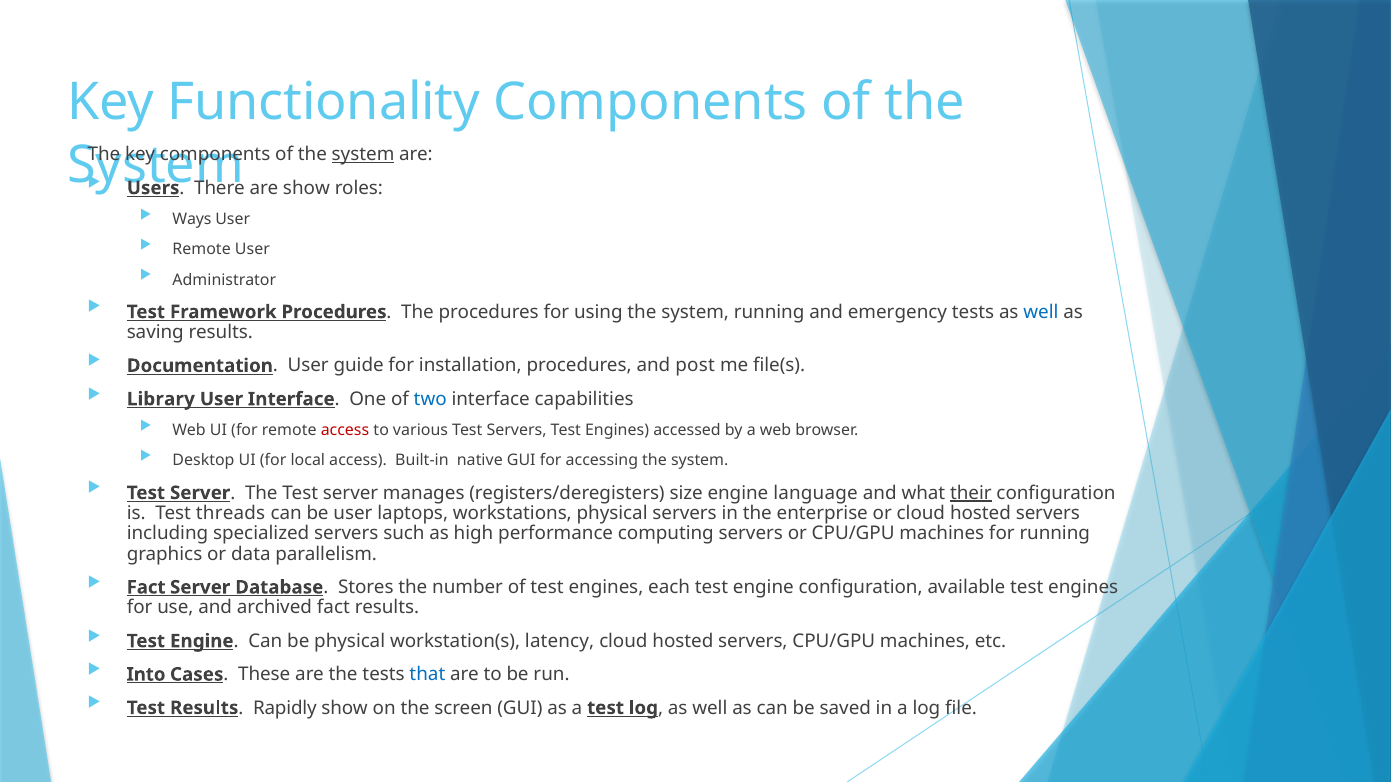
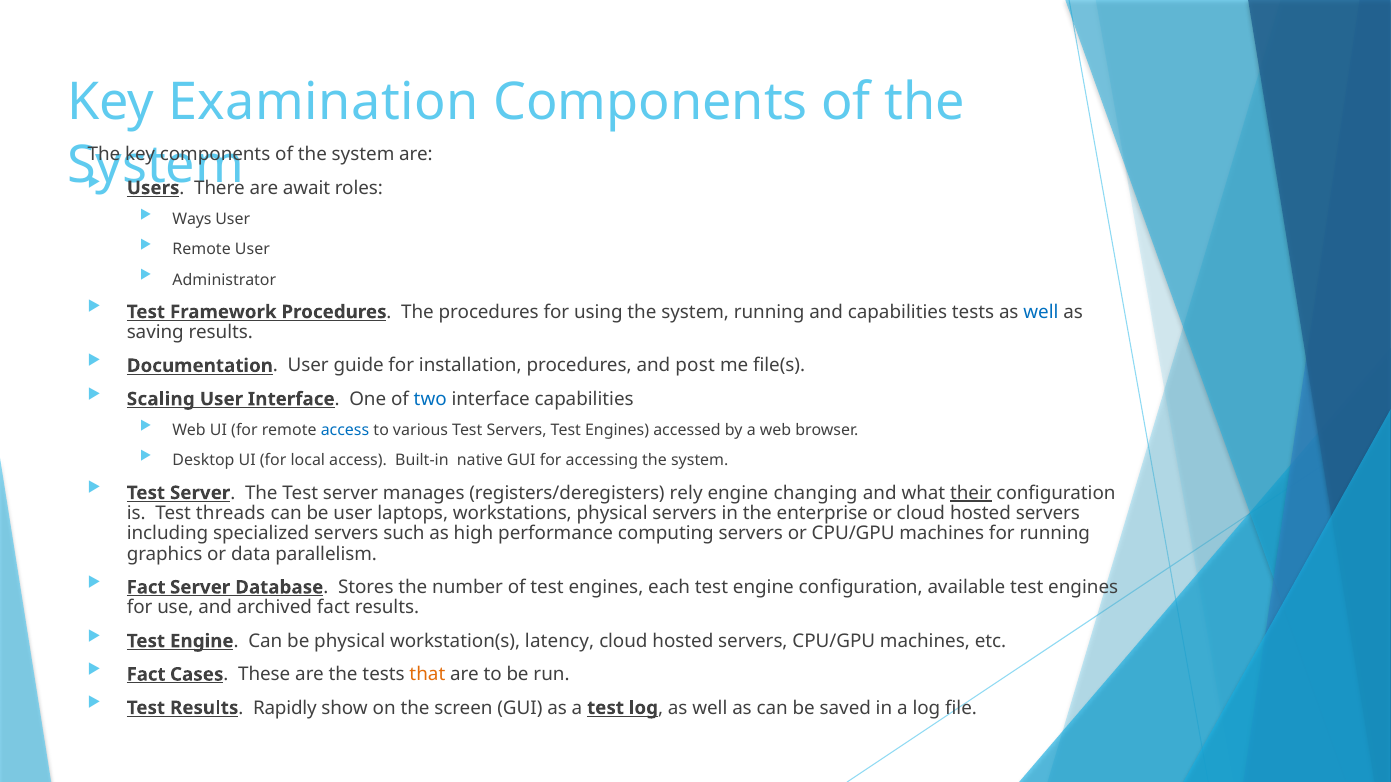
Functionality: Functionality -> Examination (323, 103)
system underline: present -> none (363, 155)
are show: show -> await (307, 188)
and emergency: emergency -> capabilities (897, 312)
Library: Library -> Scaling (161, 399)
access colour: red -> blue (345, 431)
size: size -> rely (686, 493)
language: language -> changing (816, 493)
Into: Into -> Fact (146, 675)
that colour: blue -> orange (427, 675)
